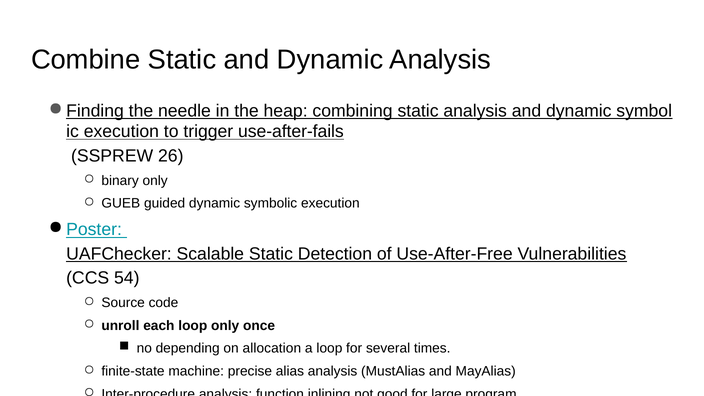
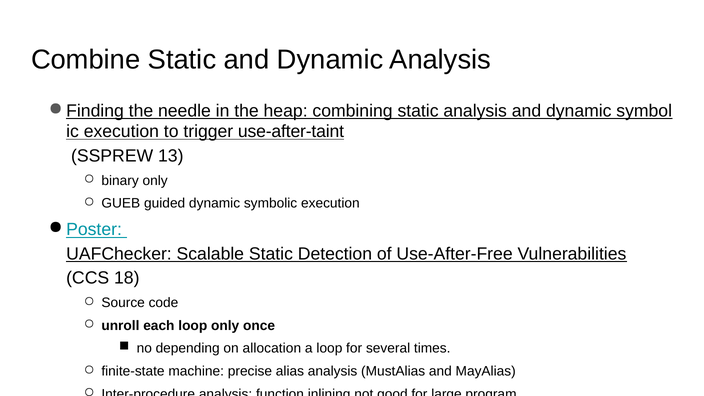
use-after-fails: use-after-fails -> use-after-taint (291, 131)
26: 26 -> 13 (171, 156)
54: 54 -> 18 (127, 278)
